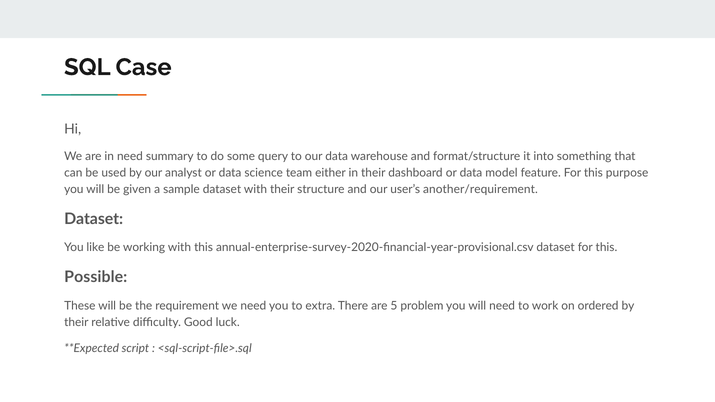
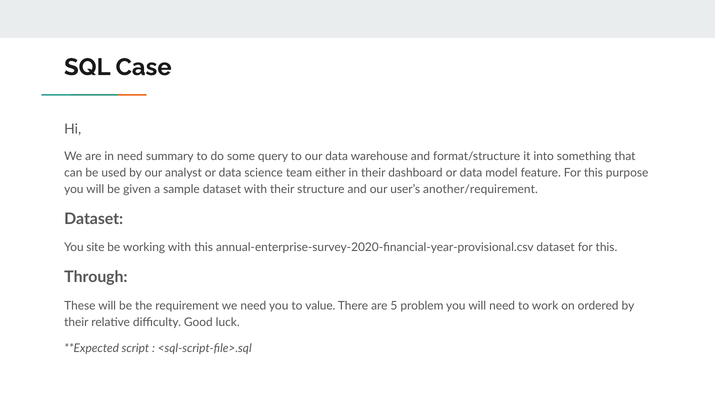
like: like -> site (95, 248)
Possible: Possible -> Through (96, 277)
extra: extra -> value (320, 306)
